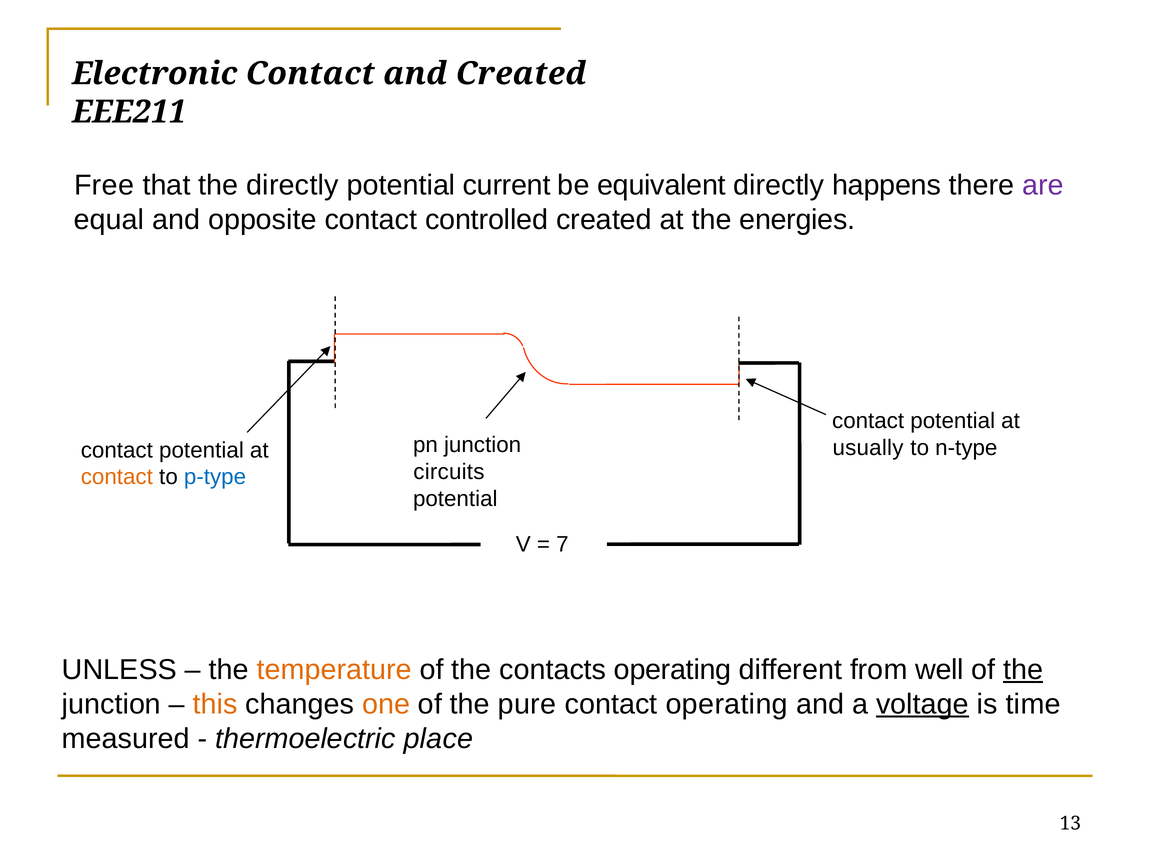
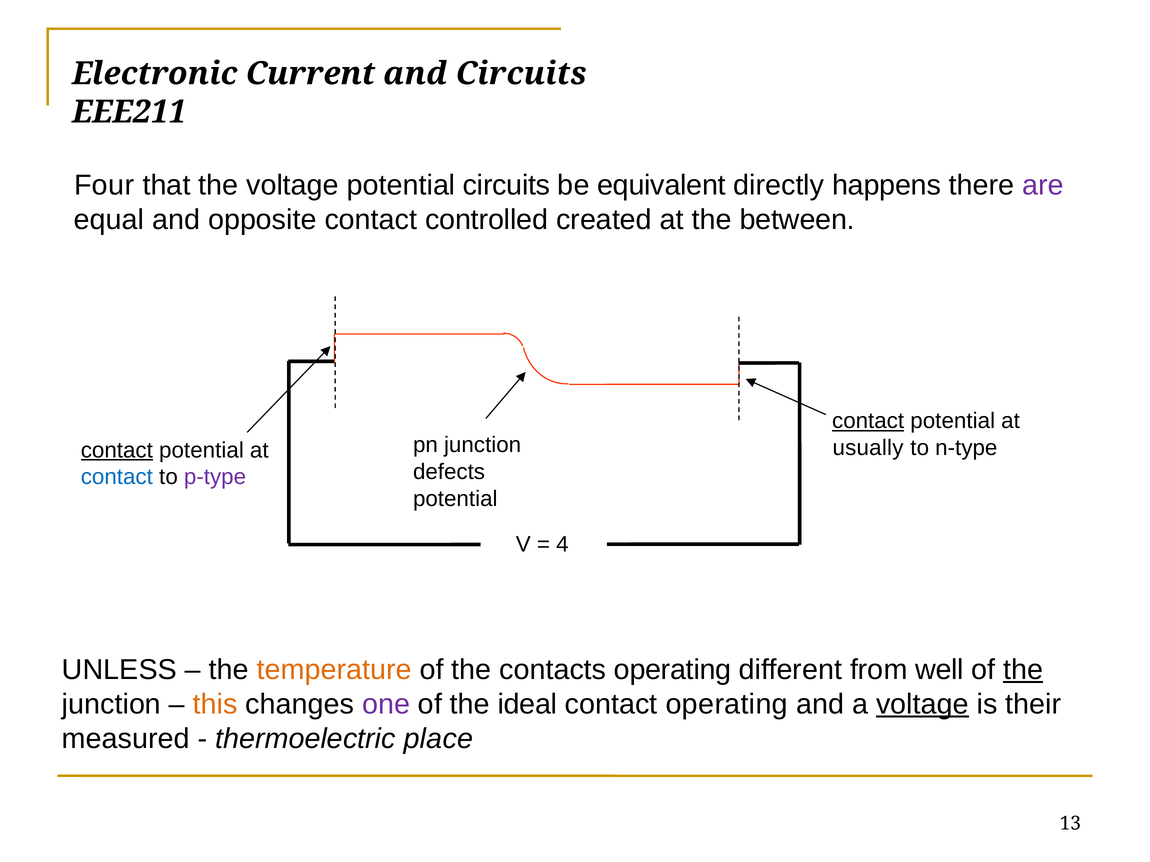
Electronic Contact: Contact -> Current (310, 74)
and Created: Created -> Circuits (521, 74)
Free: Free -> Four (104, 185)
the directly: directly -> voltage (293, 185)
potential current: current -> circuits (507, 185)
energies: energies -> between (797, 220)
contact underline: none -> present (868, 421)
contact underline: none -> present (117, 450)
circuits: circuits -> defects (449, 472)
contact colour: orange -> blue (117, 477)
p-type colour: blue -> purple (215, 477)
7: 7 -> 4 (562, 545)
one colour: orange -> purple (386, 705)
pure: pure -> ideal (527, 705)
time: time -> their (1033, 705)
